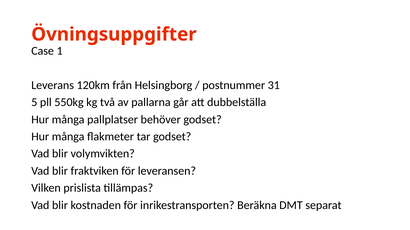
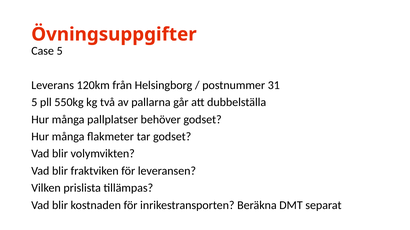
Case 1: 1 -> 5 (60, 51)
